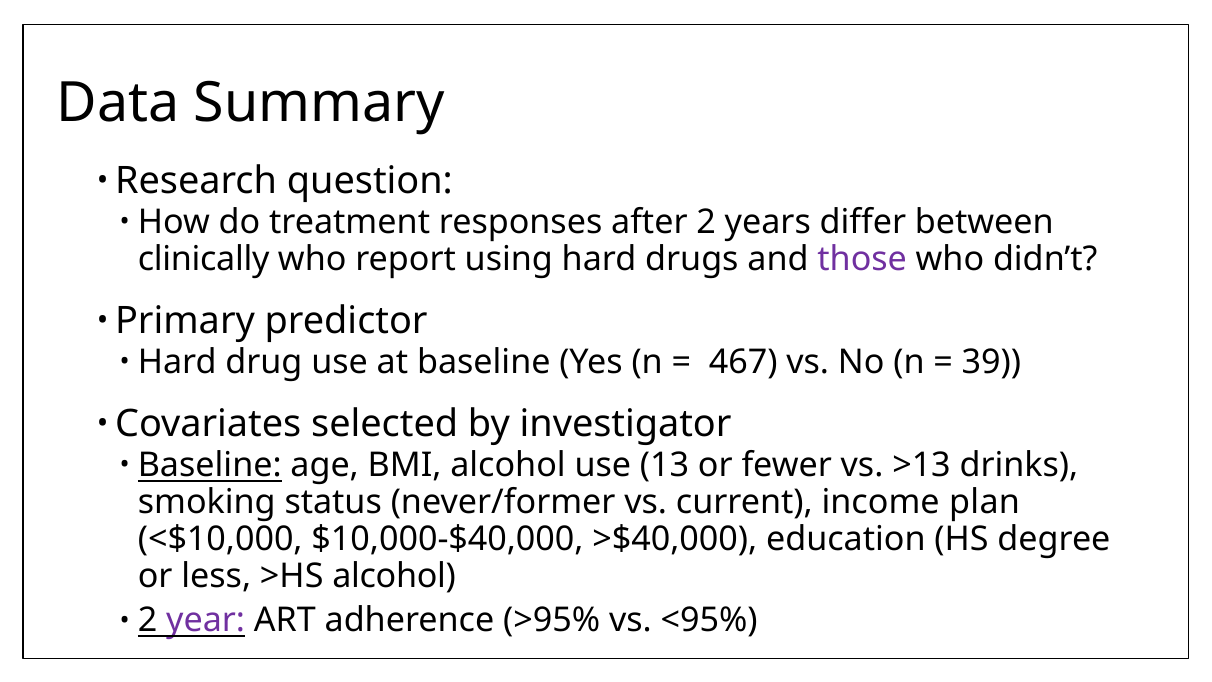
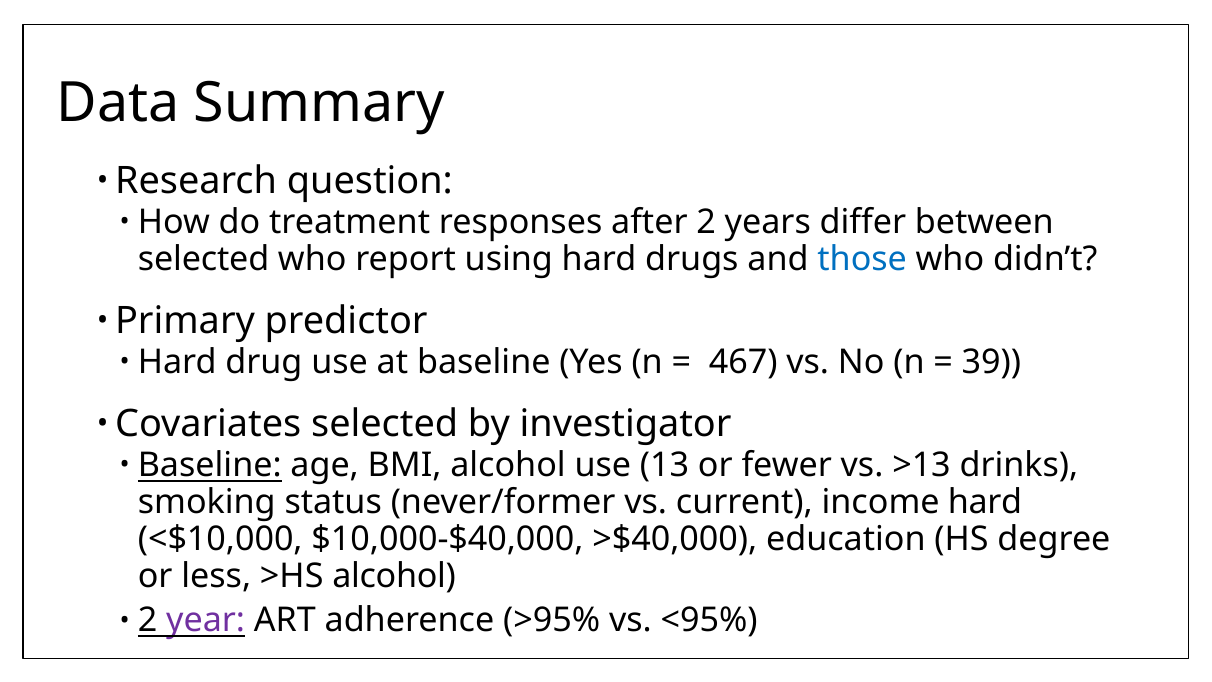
clinically: clinically -> selected (204, 259)
those colour: purple -> blue (862, 259)
income plan: plan -> hard (985, 502)
